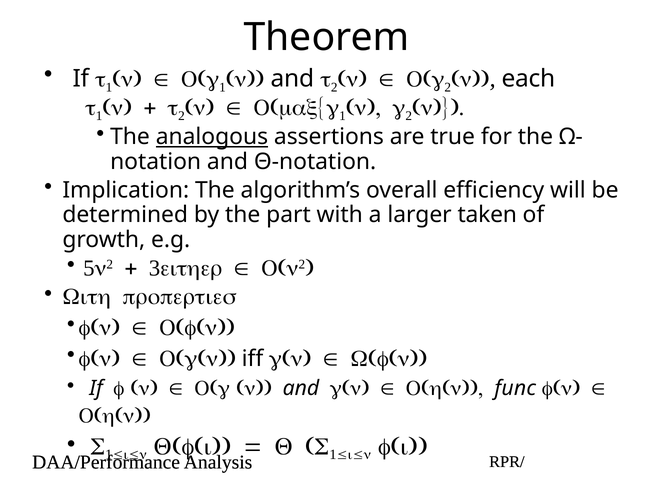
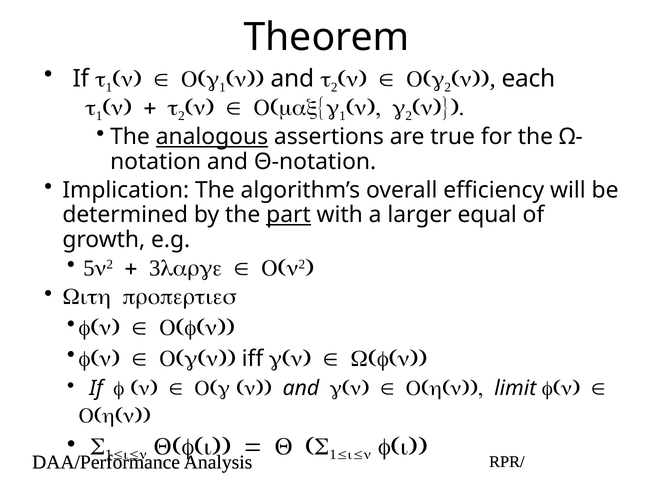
part underline: none -> present (288, 215)
taken: taken -> equal (487, 215)
3either: 3either -> 3large (186, 269)
func: func -> limit (515, 389)
